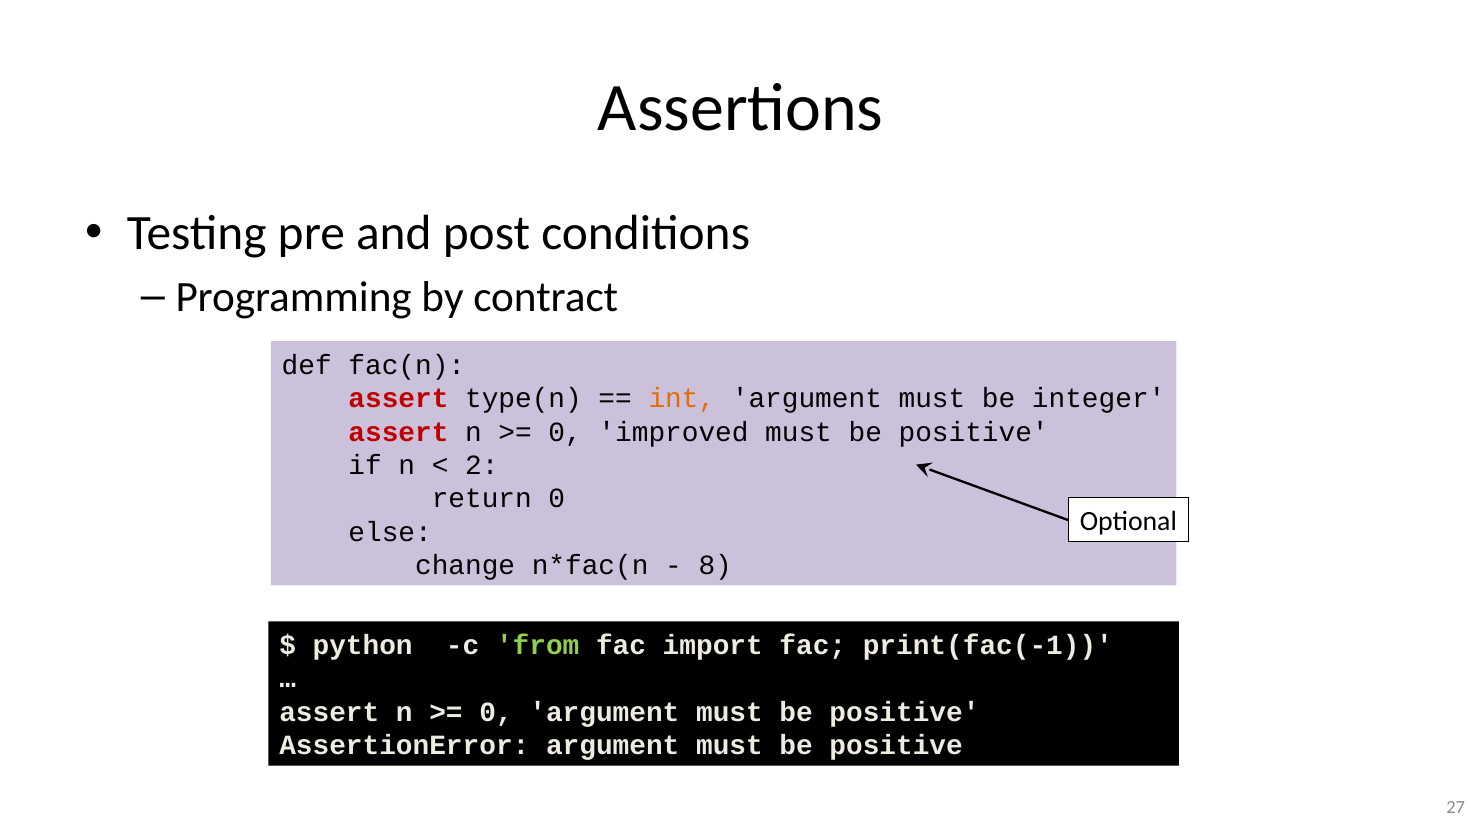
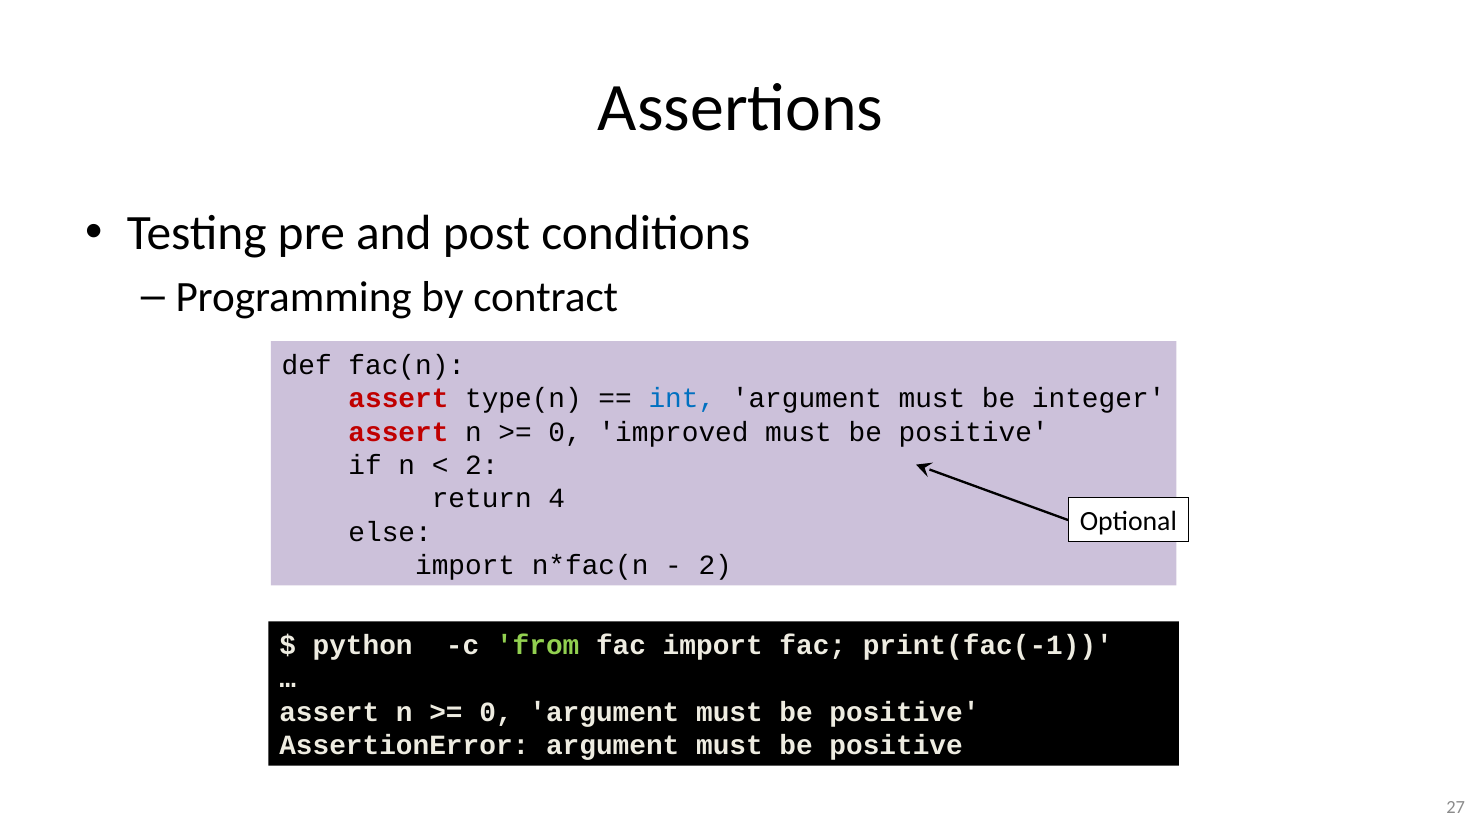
int colour: orange -> blue (682, 398)
return 0: 0 -> 4 (557, 498)
change: change -> import (465, 565)
8: 8 -> 2 (715, 565)
